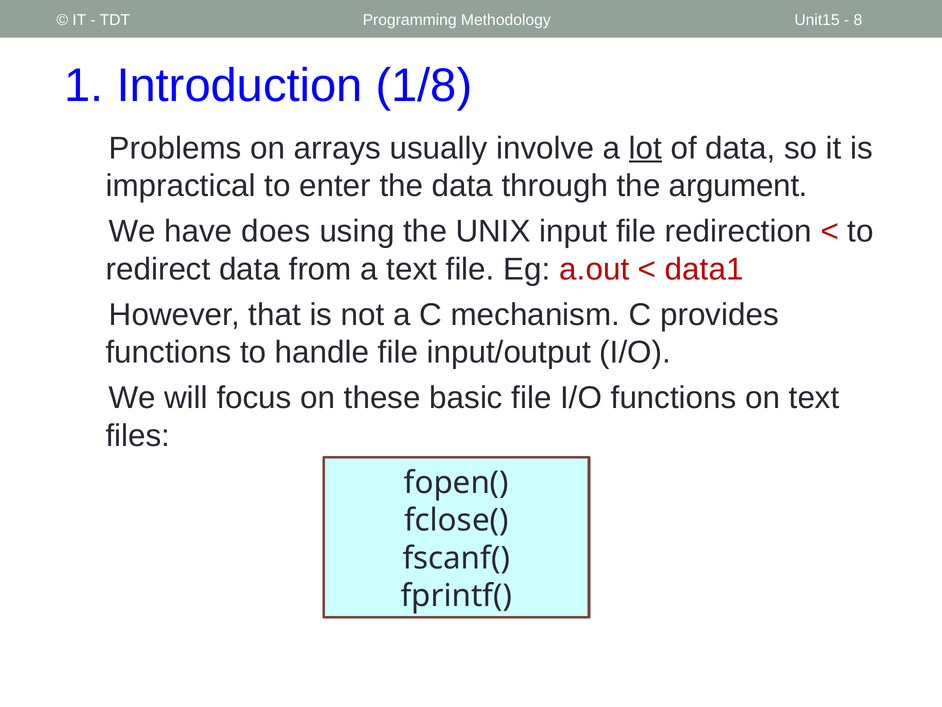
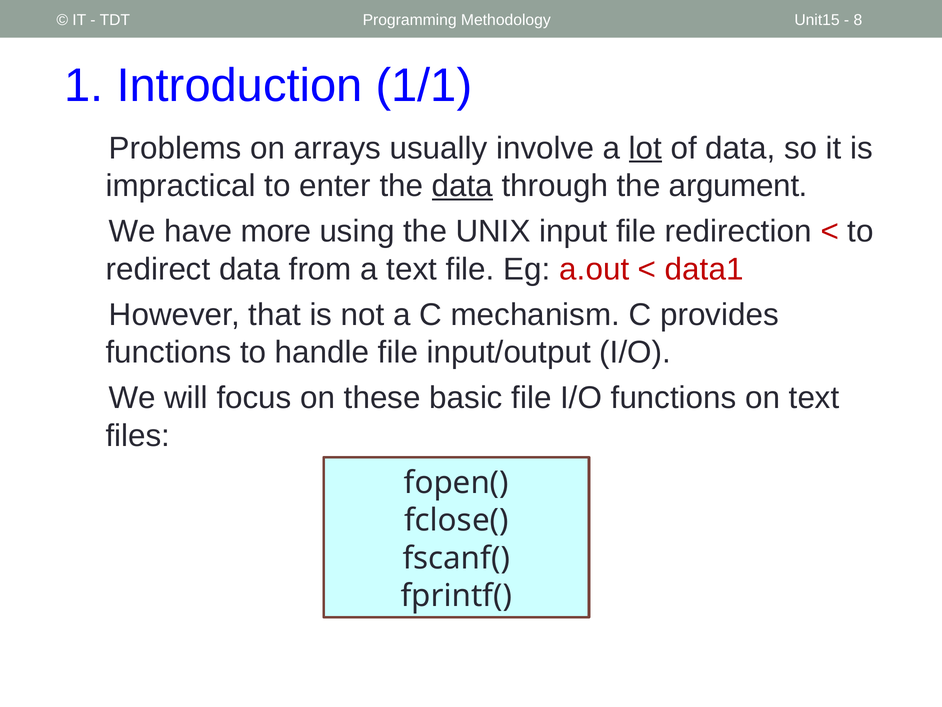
1/8: 1/8 -> 1/1 (424, 86)
data underline: none -> present (462, 186)
does: does -> more (276, 231)
